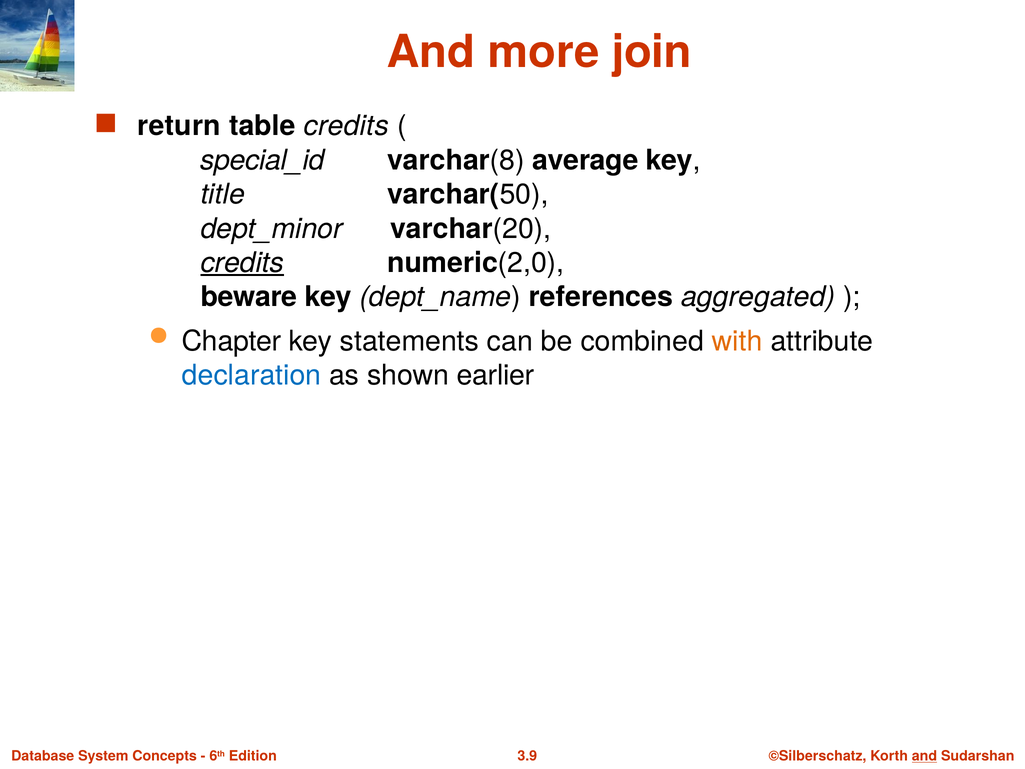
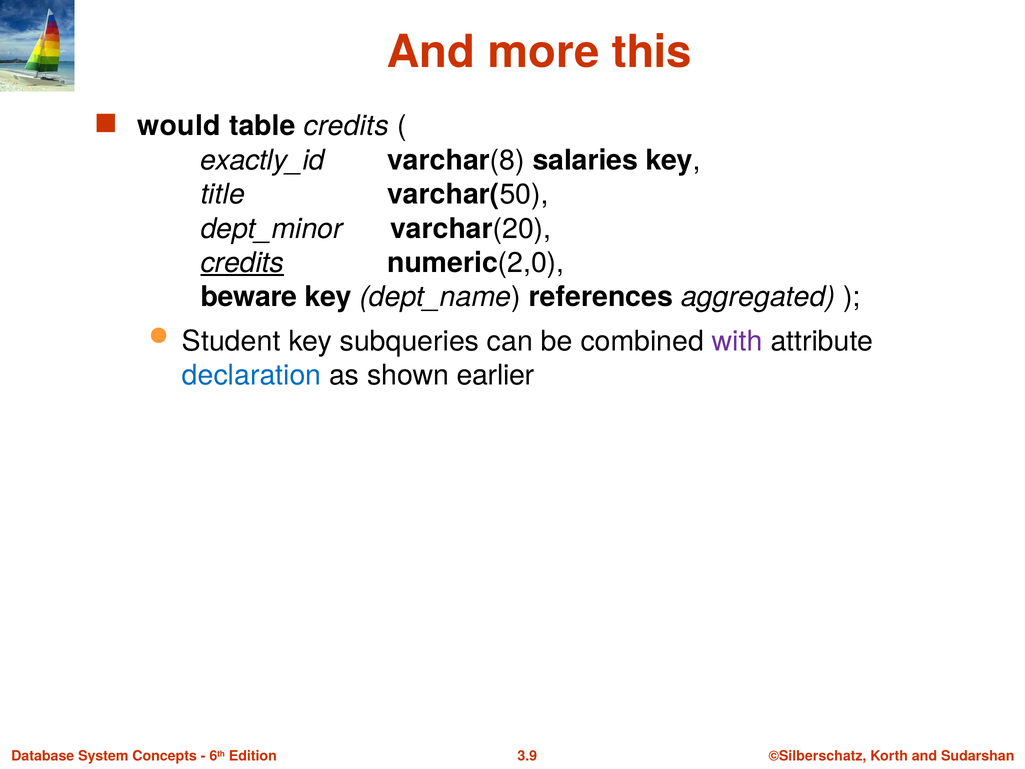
join: join -> this (652, 52)
return: return -> would (179, 126)
special_id: special_id -> exactly_id (262, 160)
average: average -> salaries (585, 160)
Chapter: Chapter -> Student (231, 341)
statements: statements -> subqueries (410, 341)
with colour: orange -> purple (737, 341)
and underline: present -> none (924, 756)
